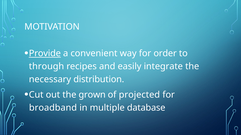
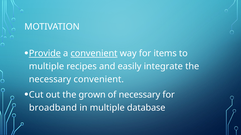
convenient underline: none -> present (94, 54)
order: order -> items (165, 54)
through: through -> multiple (46, 67)
necessary distribution: distribution -> convenient (99, 80)
of projected: projected -> necessary (139, 95)
